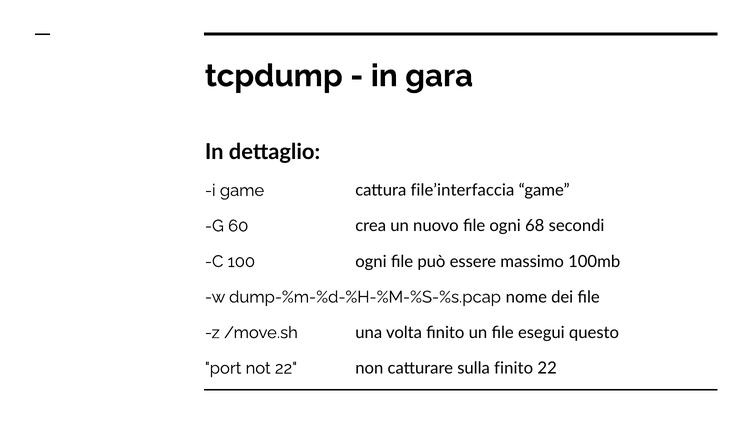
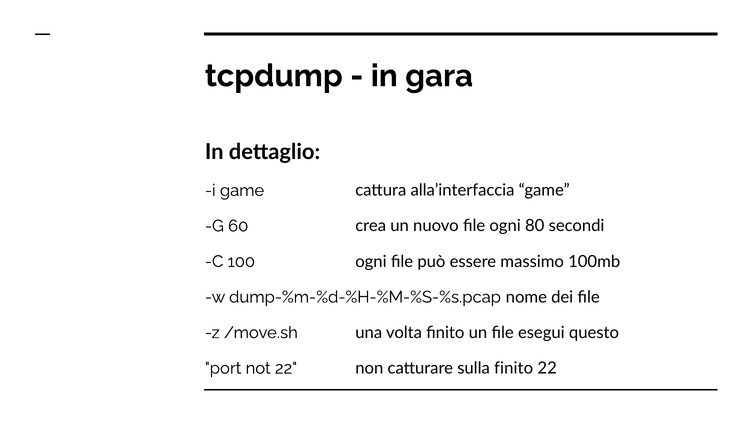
file’interfaccia: file’interfaccia -> alla’interfaccia (463, 190)
68: 68 -> 80 (535, 226)
